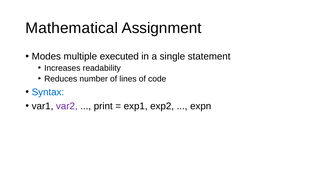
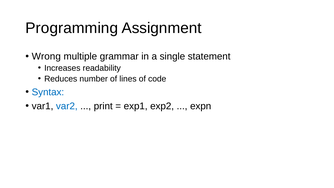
Mathematical: Mathematical -> Programming (72, 28)
Modes: Modes -> Wrong (46, 56)
executed: executed -> grammar (119, 56)
var2 colour: purple -> blue (67, 106)
